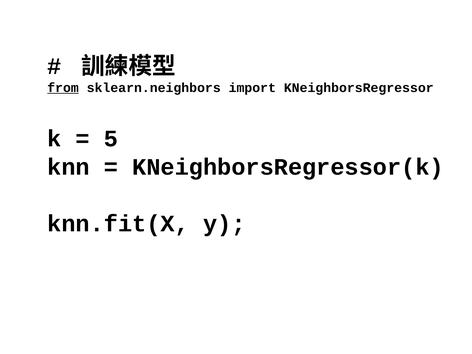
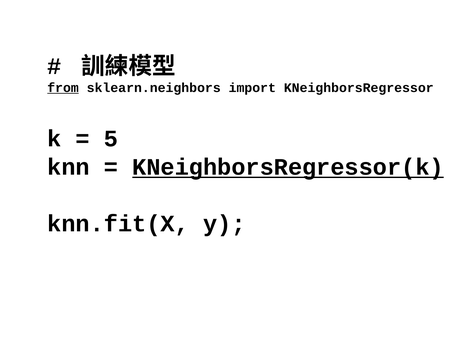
KNeighborsRegressor(k underline: none -> present (288, 167)
